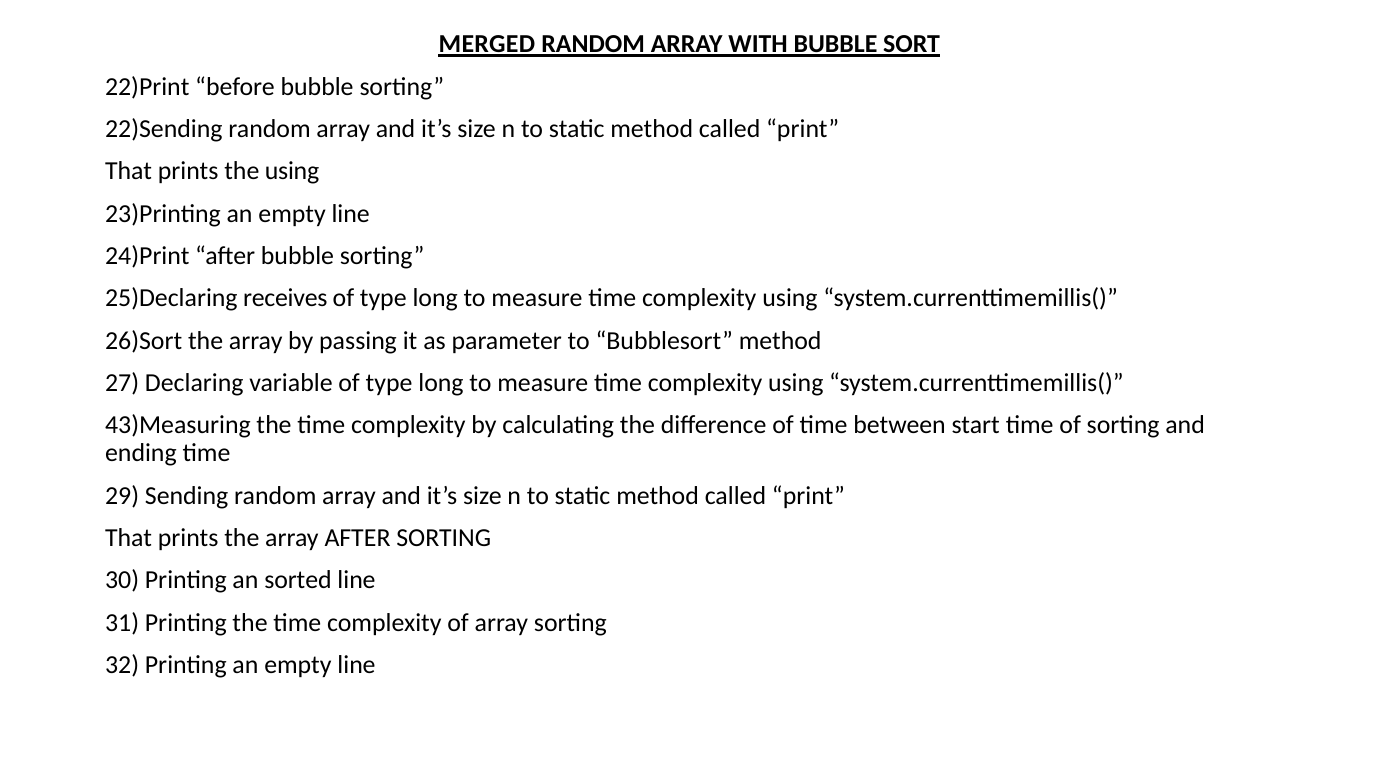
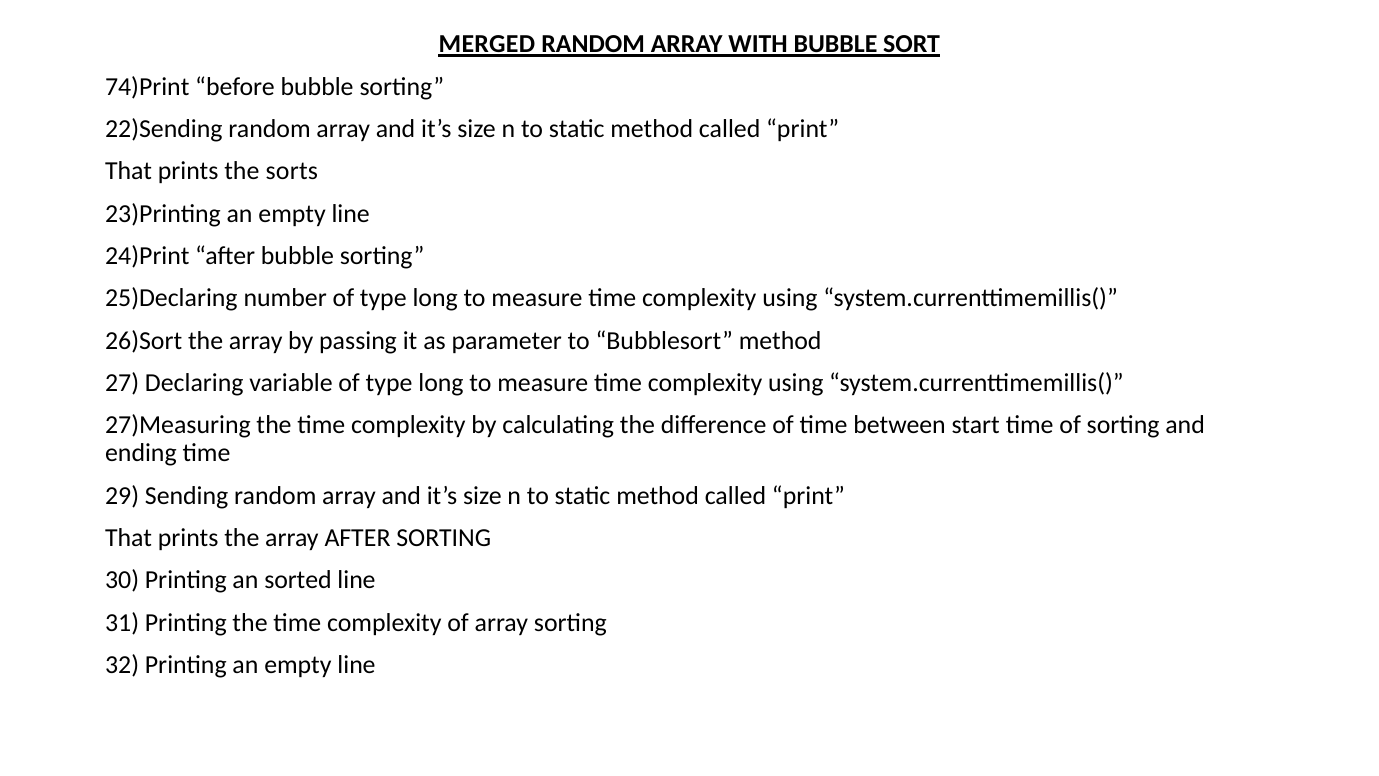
22)Print: 22)Print -> 74)Print (147, 87)
the using: using -> sorts (292, 171)
receives: receives -> number (285, 298)
43)Measuring: 43)Measuring -> 27)Measuring (178, 425)
